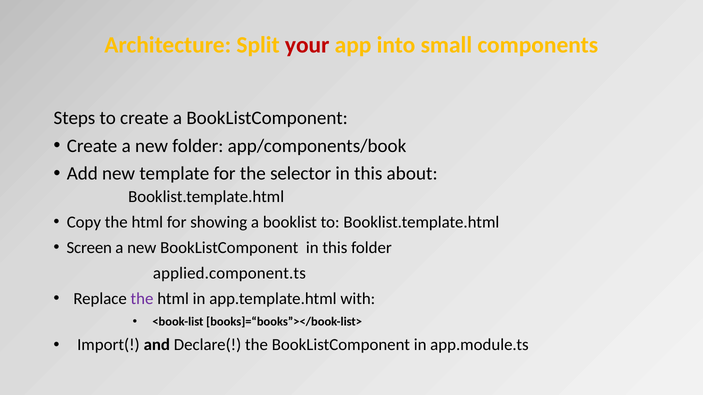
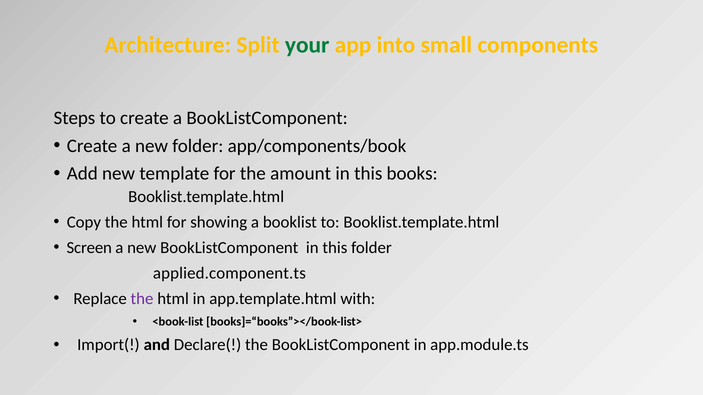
your colour: red -> green (307, 45)
selector: selector -> amount (301, 174)
about: about -> books (412, 174)
